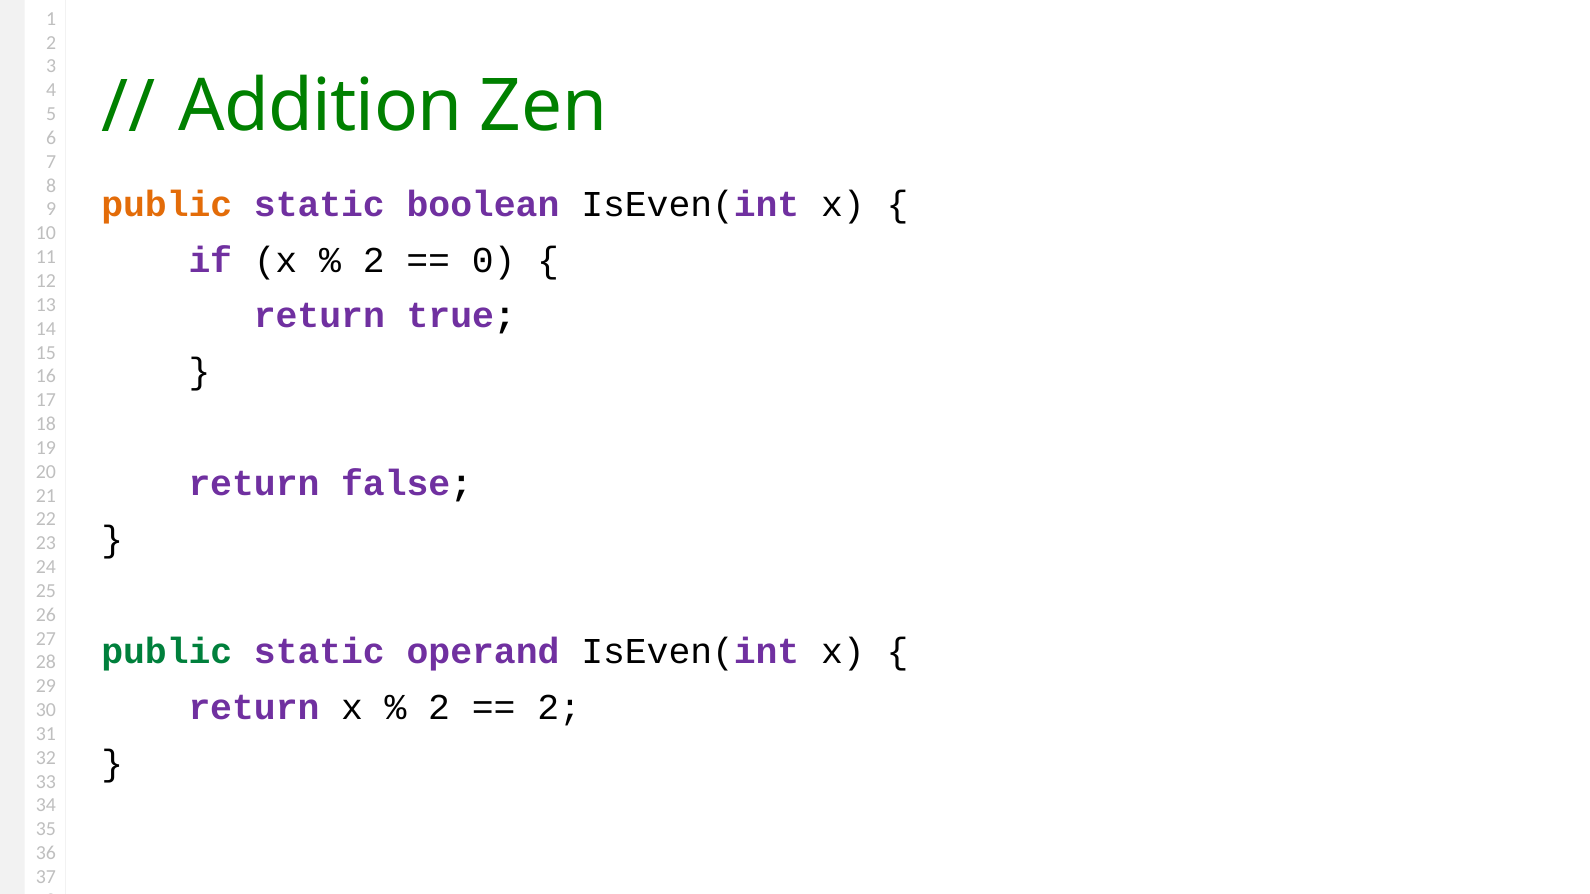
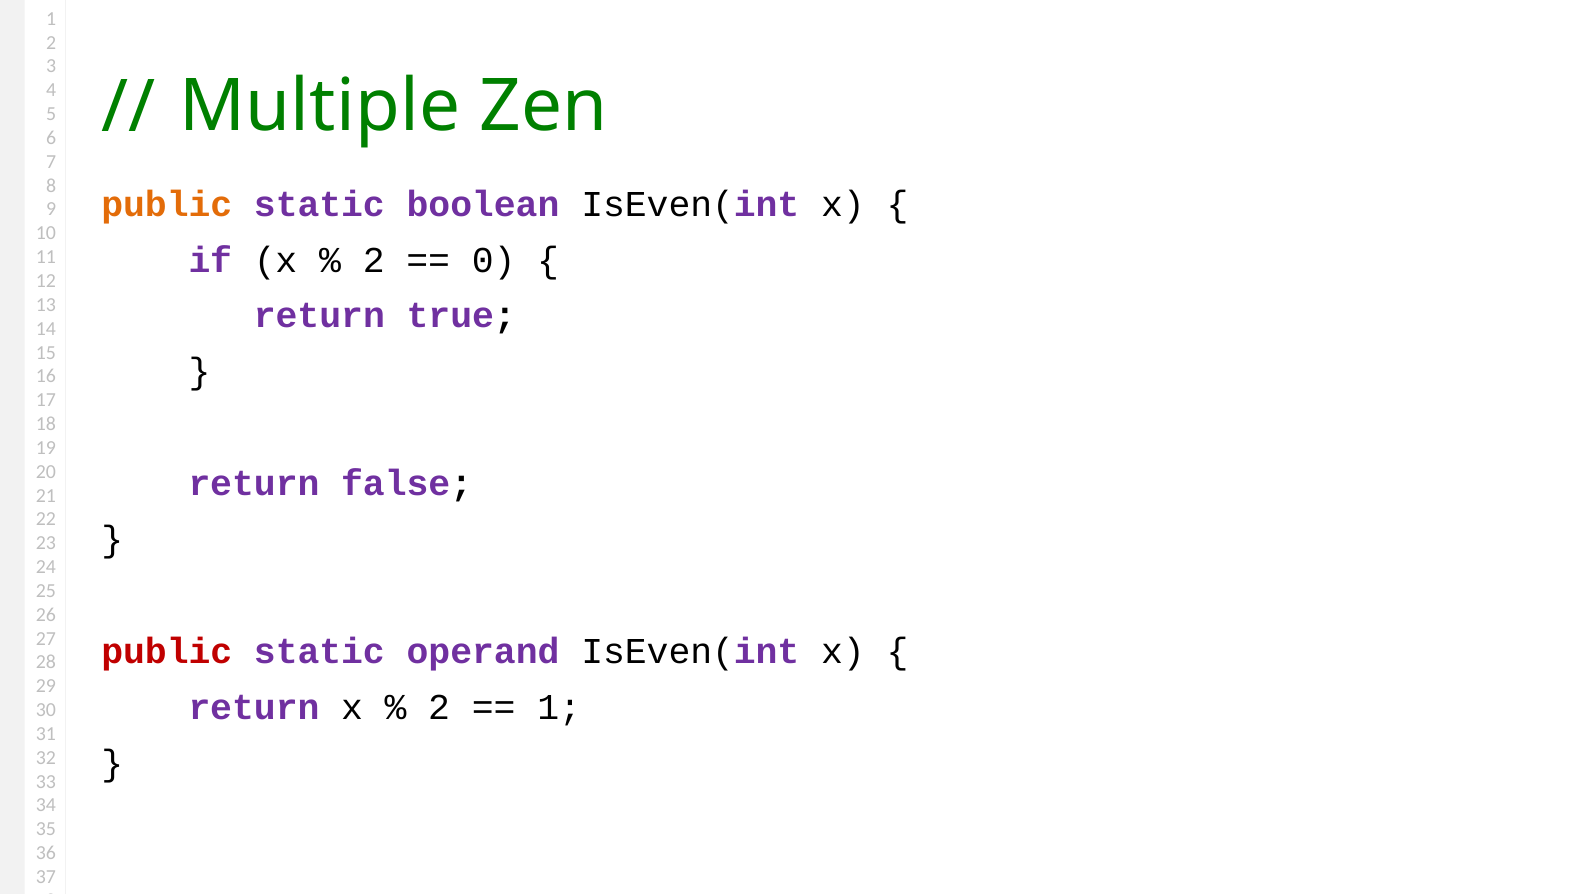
Addition: Addition -> Multiple (320, 107)
public colour: green -> red (167, 651)
2: 2 -> 1 (559, 707)
